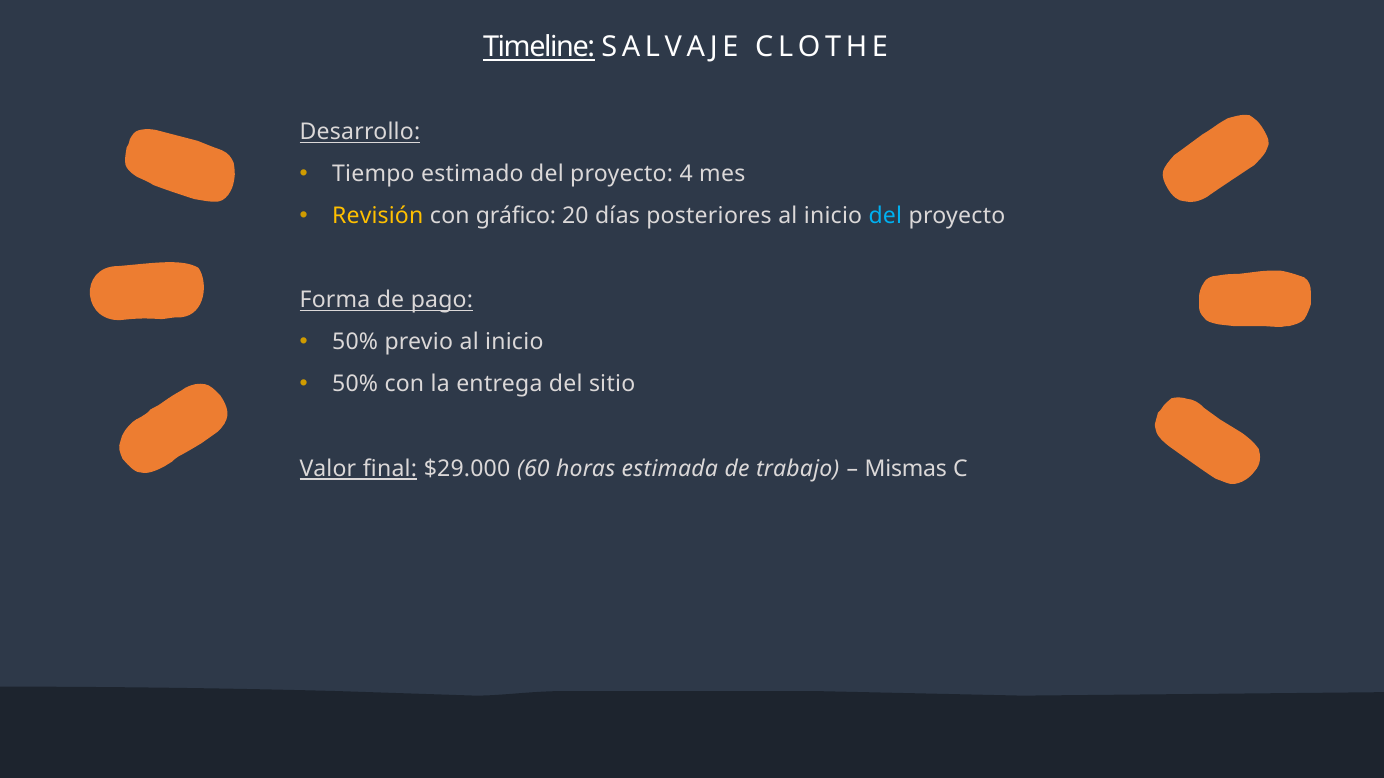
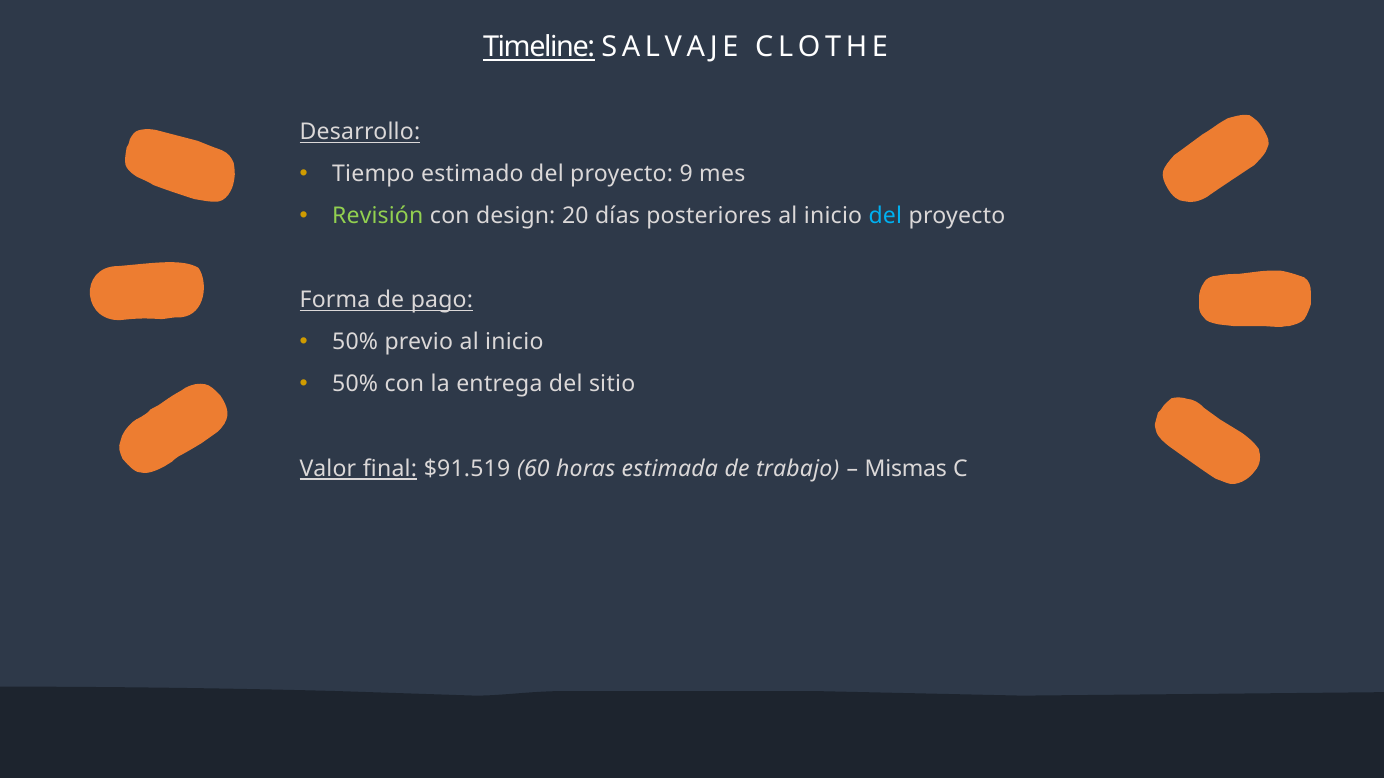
4: 4 -> 9 (686, 174)
Revisión colour: yellow -> light green (378, 216)
gráfico: gráfico -> design (516, 216)
$29.000: $29.000 -> $91.519 (467, 469)
